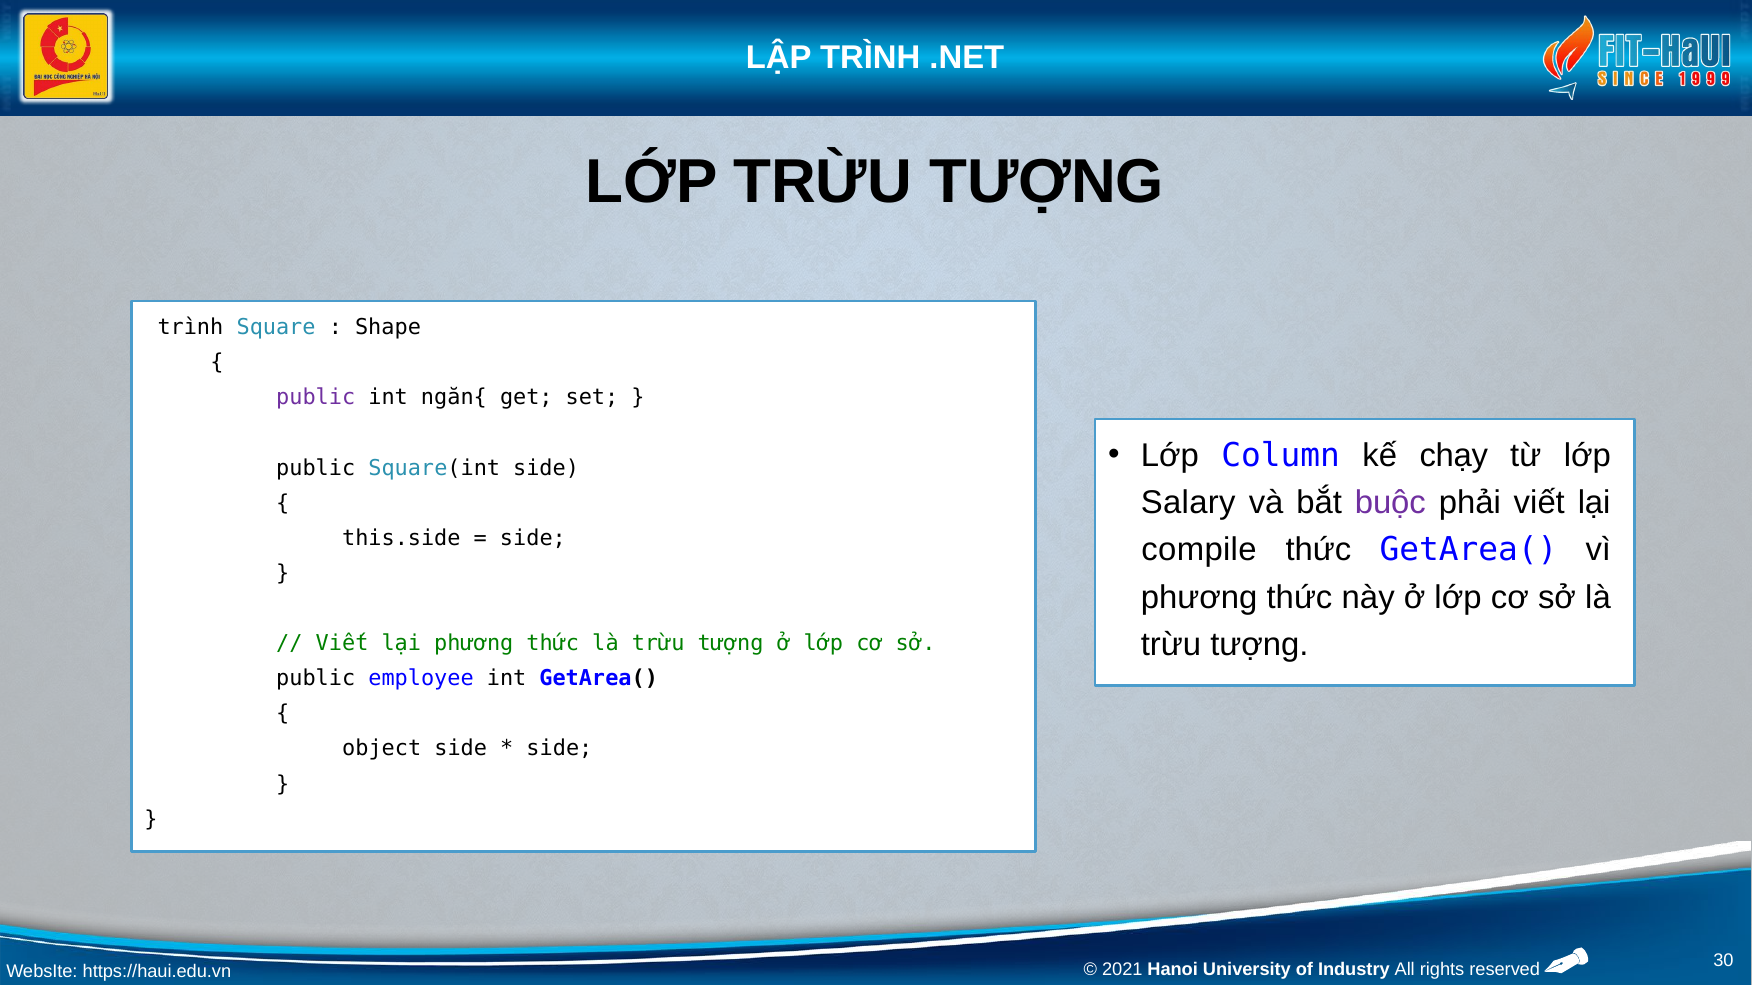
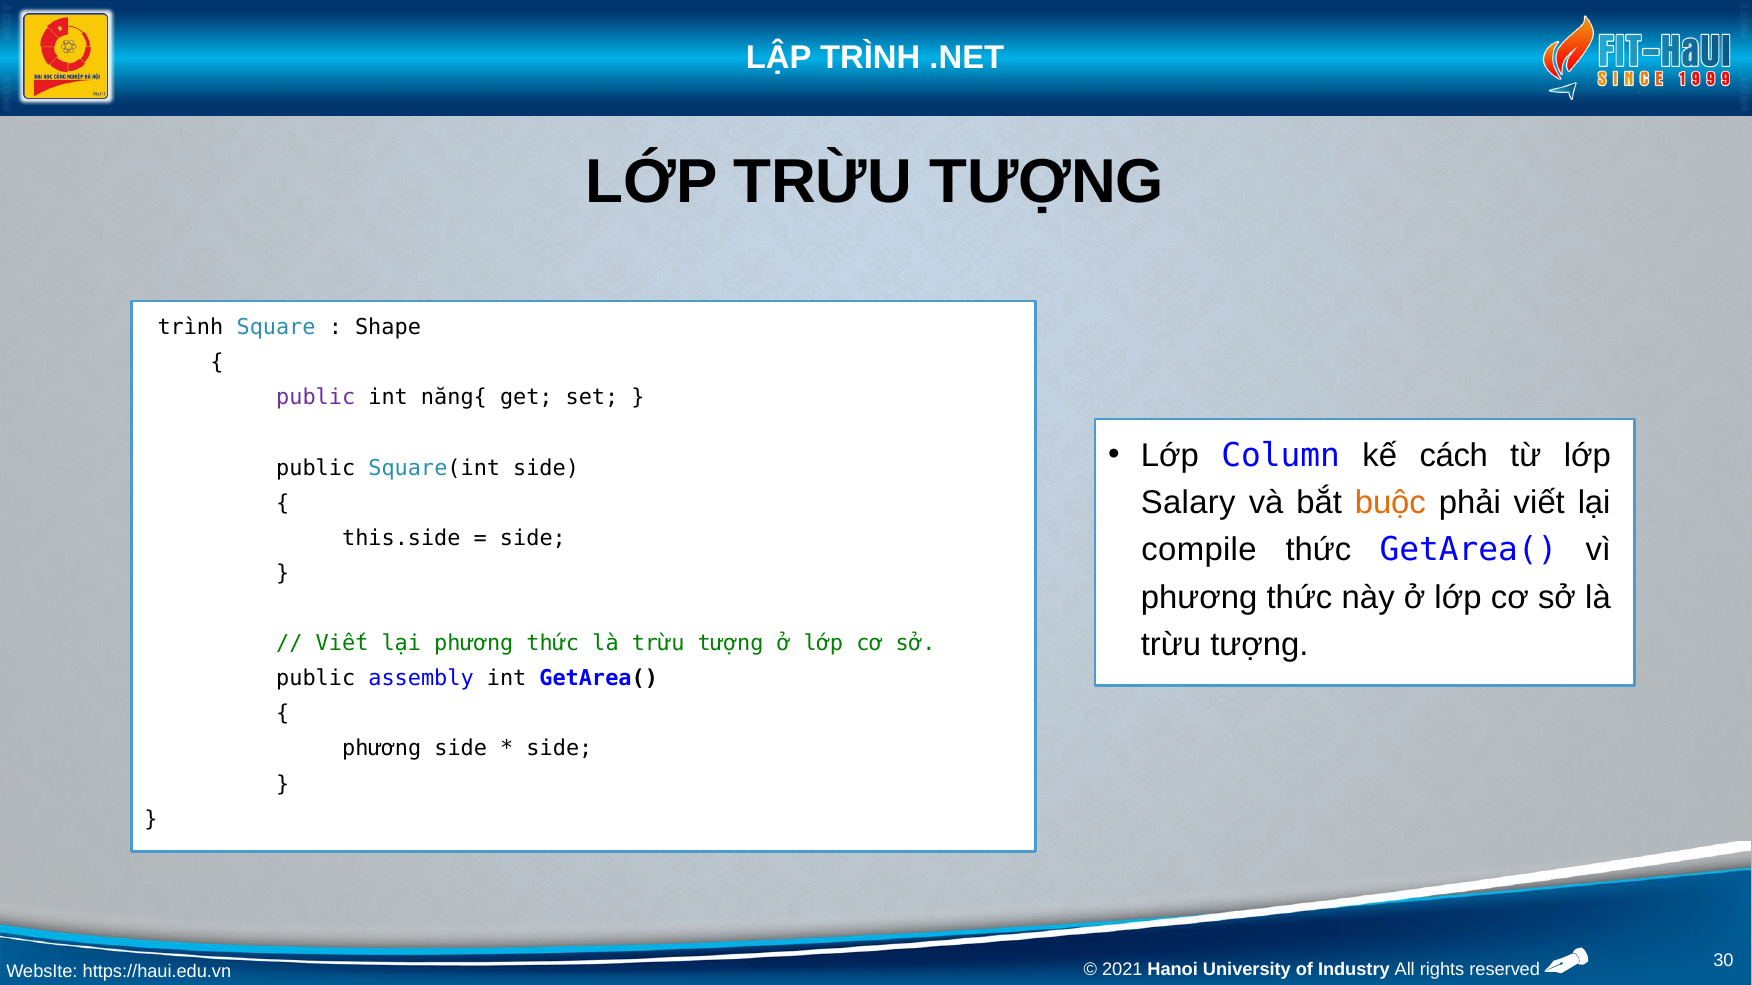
ngăn{: ngăn{ -> năng{ (454, 398)
chạy: chạy -> cách (1454, 456)
buộc colour: purple -> orange (1390, 503)
employee: employee -> assembly (421, 679)
object: object -> phương (382, 749)
